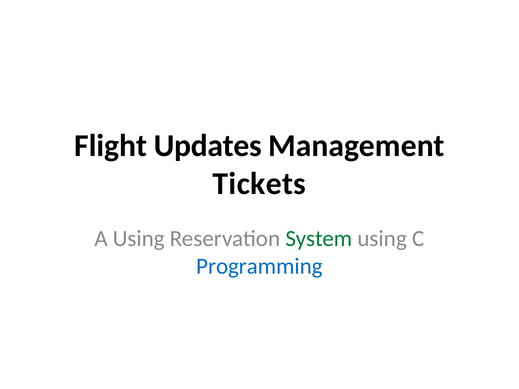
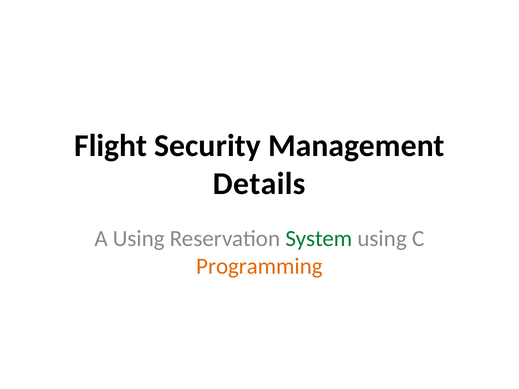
Updates: Updates -> Security (208, 146)
Tickets: Tickets -> Details (259, 184)
Programming colour: blue -> orange (259, 266)
